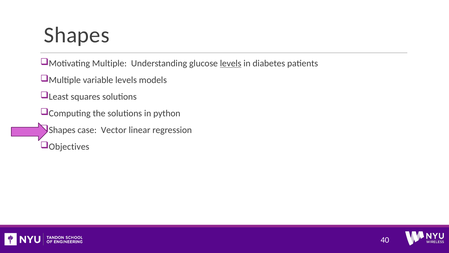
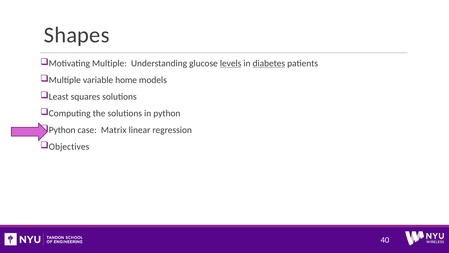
diabetes underline: none -> present (269, 63)
variable levels: levels -> home (126, 80)
Shapes: Shapes -> Python (62, 130)
Vector: Vector -> Matrix (114, 130)
